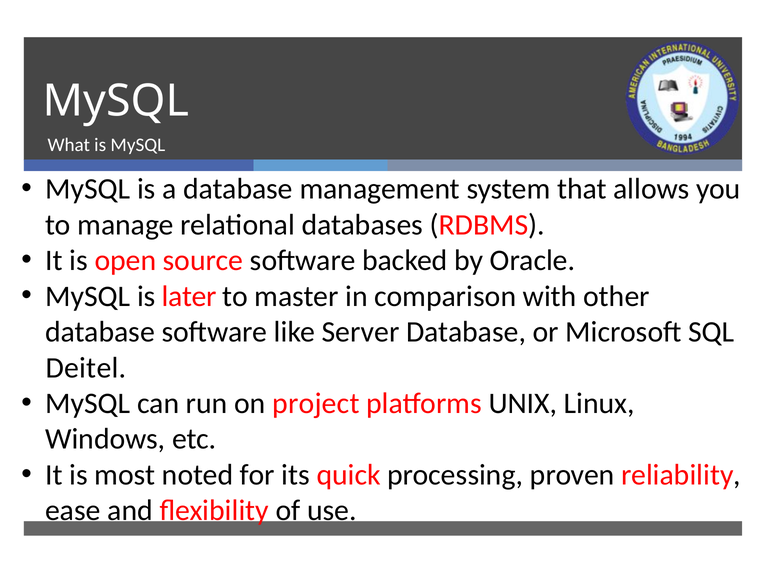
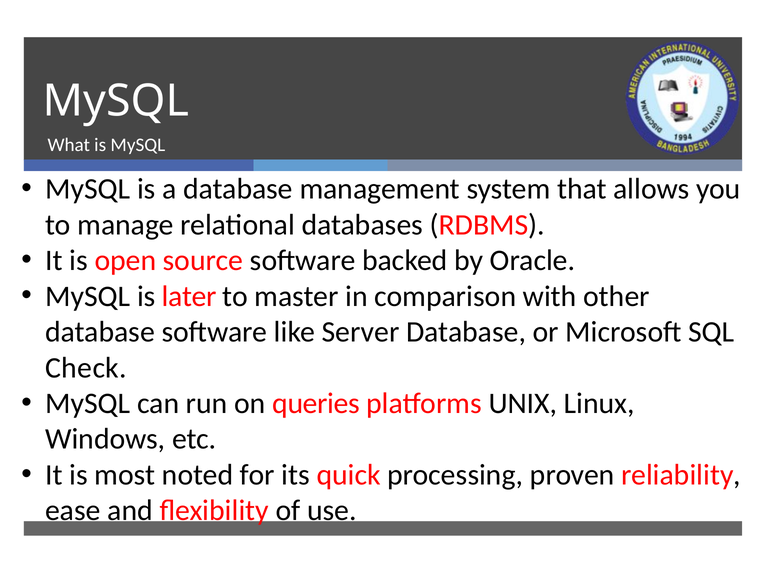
Deitel: Deitel -> Check (86, 368)
project: project -> queries (316, 404)
